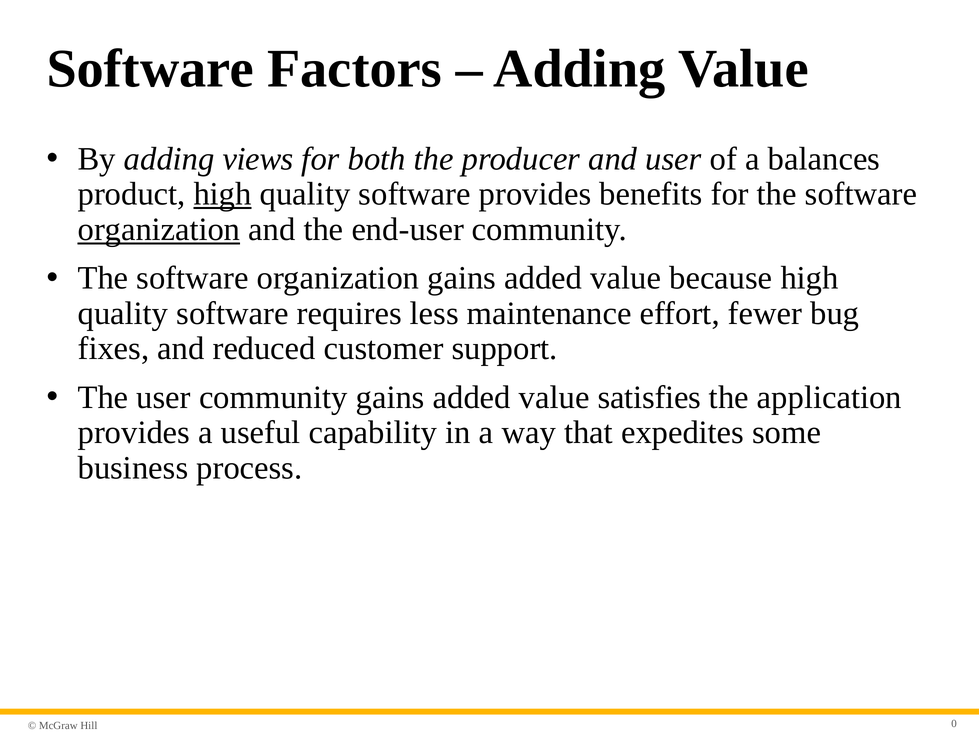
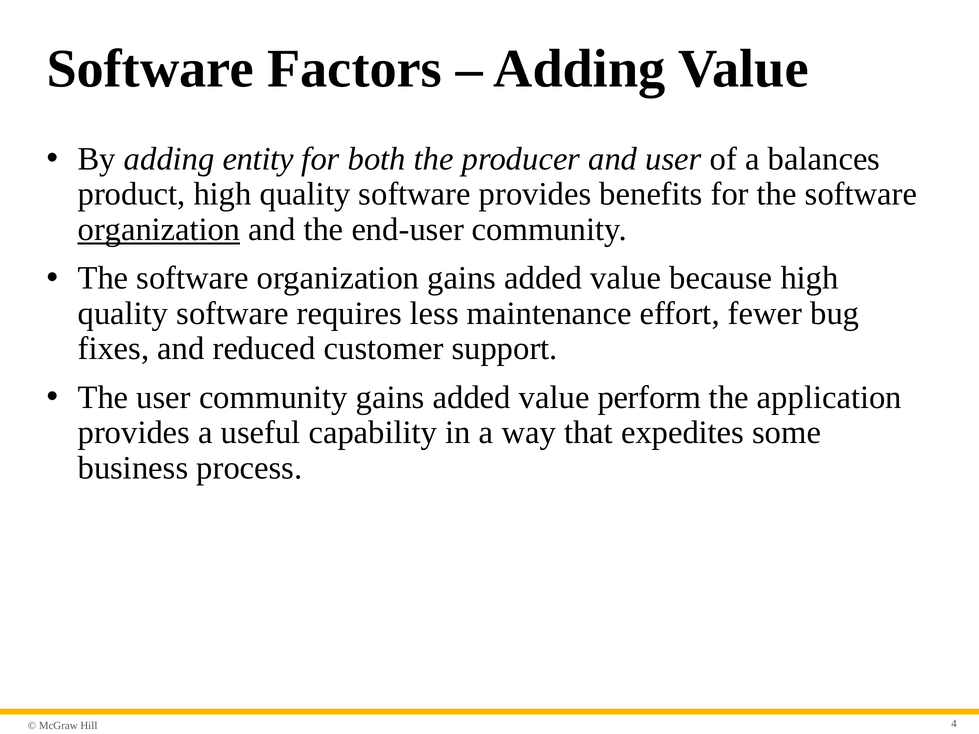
views: views -> entity (258, 159)
high underline: present -> none (223, 194)
satisfies: satisfies -> perform (649, 398)
0: 0 -> 4 (954, 724)
